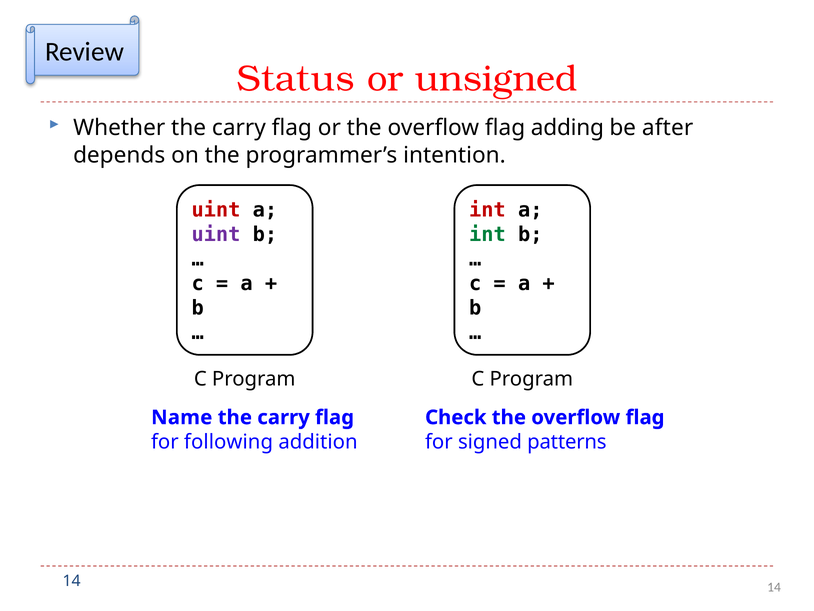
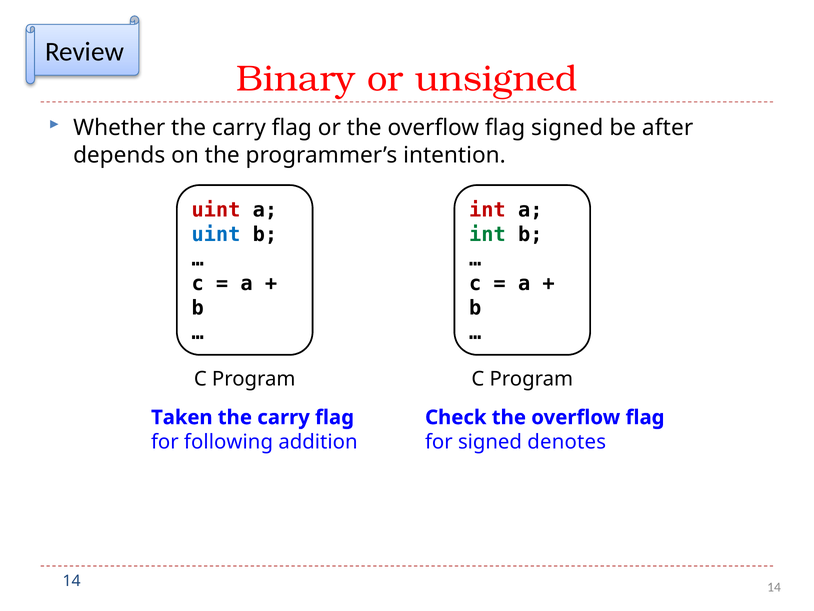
Status: Status -> Binary (296, 79)
flag adding: adding -> signed (567, 128)
uint colour: purple -> blue (216, 235)
Name: Name -> Taken (182, 417)
patterns: patterns -> denotes (567, 442)
